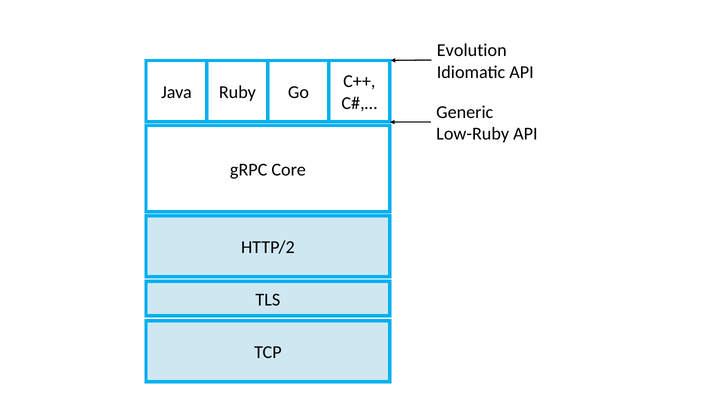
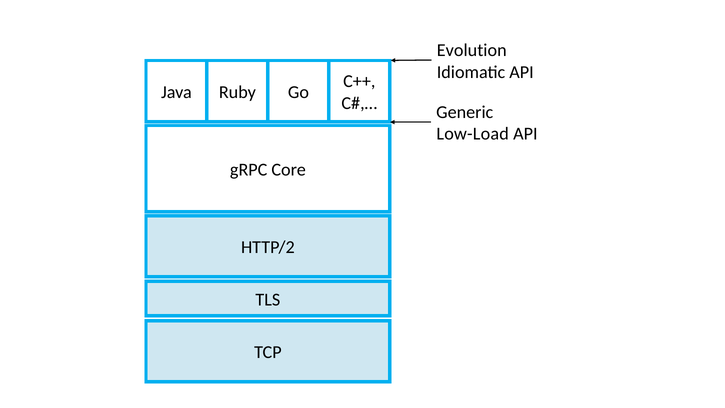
Low-Ruby: Low-Ruby -> Low-Load (473, 134)
